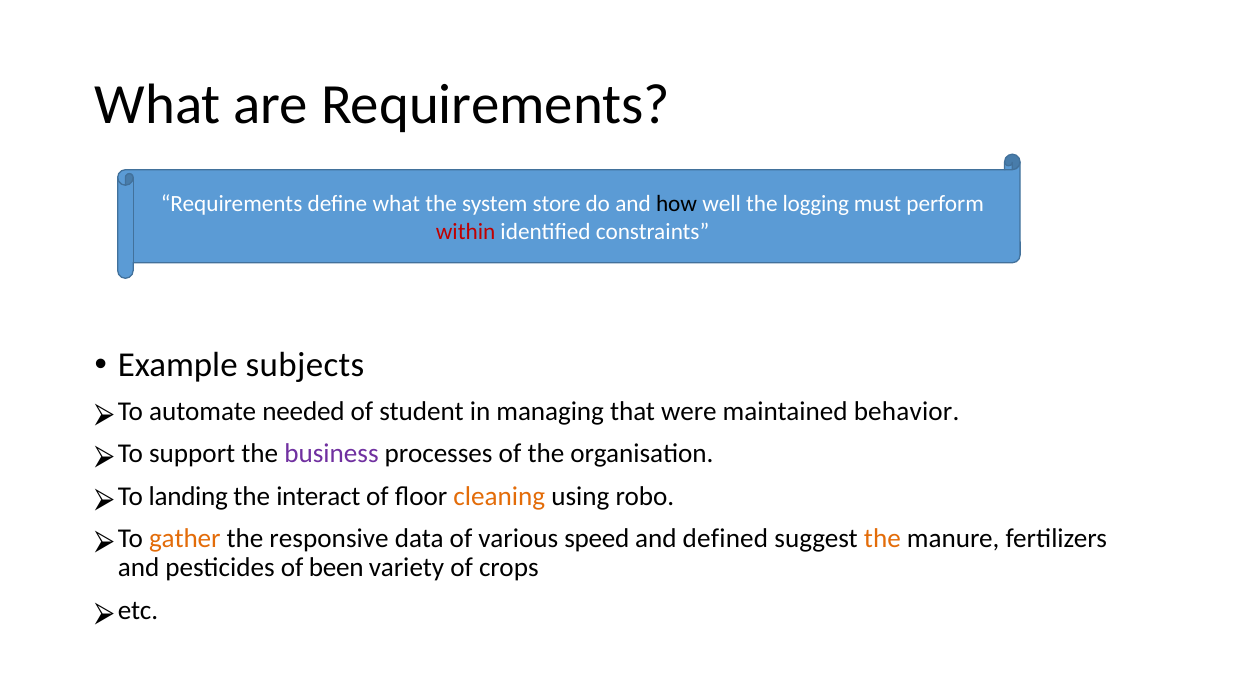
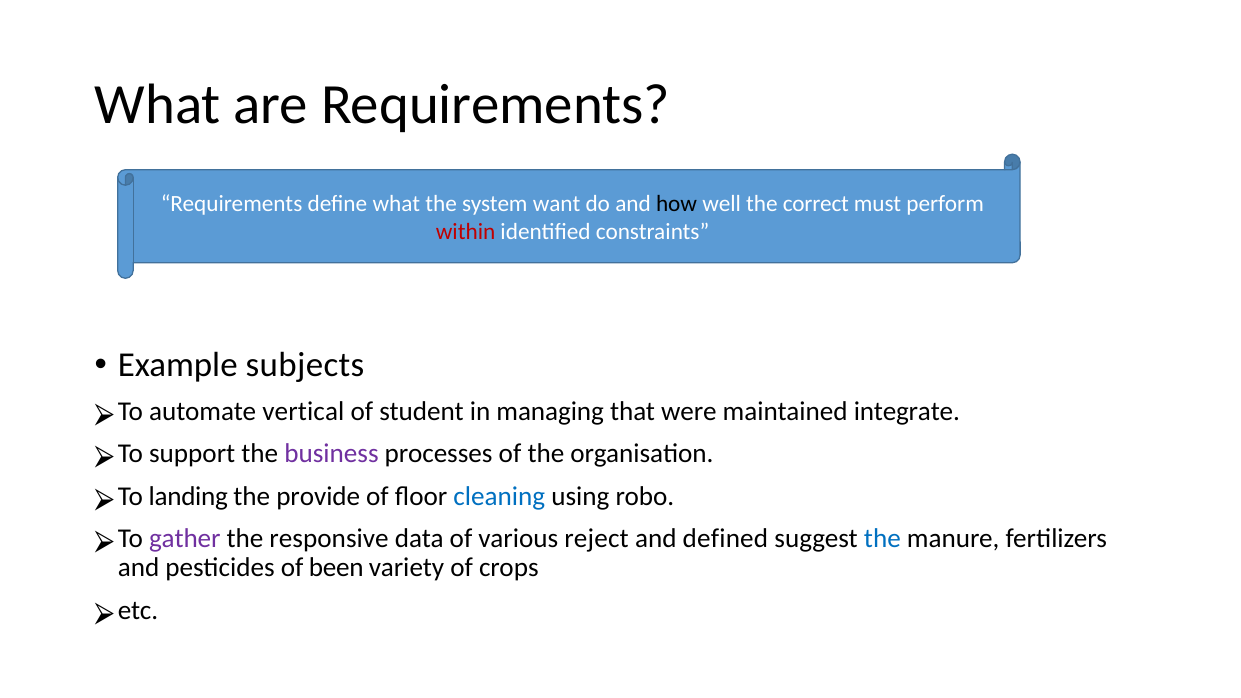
store: store -> want (557, 204)
logging: logging -> correct (816, 204)
needed: needed -> vertical (303, 412)
behavior: behavior -> integrate (907, 412)
interact: interact -> provide (318, 496)
cleaning colour: orange -> blue (499, 496)
gather colour: orange -> purple (185, 539)
speed: speed -> reject (597, 539)
the colour: orange -> blue (882, 539)
